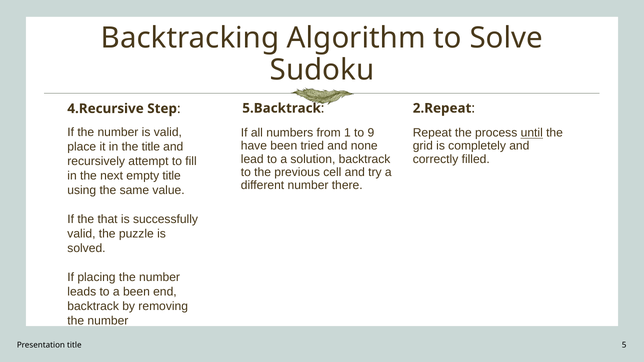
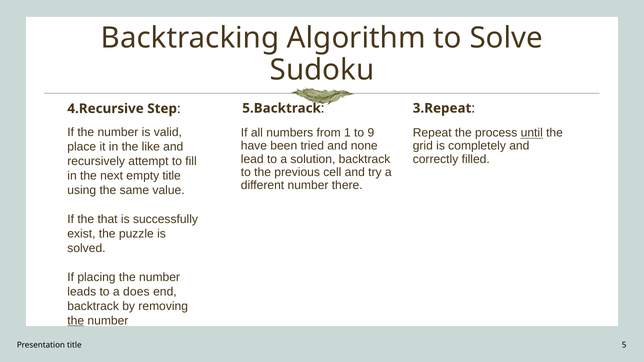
2.Repeat: 2.Repeat -> 3.Repeat (442, 108)
the title: title -> like (151, 147)
valid: valid -> exist (81, 234)
a been: been -> does (136, 292)
the underline: none -> present (76, 321)
